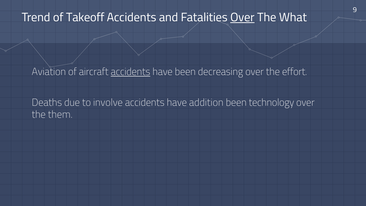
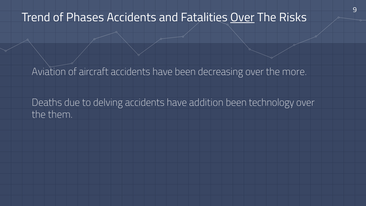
Takeoff: Takeoff -> Phases (85, 17)
What: What -> Risks (293, 17)
accidents underline: present -> none (130, 72)
effort: effort -> more (294, 72)
involve: involve -> delving (108, 102)
